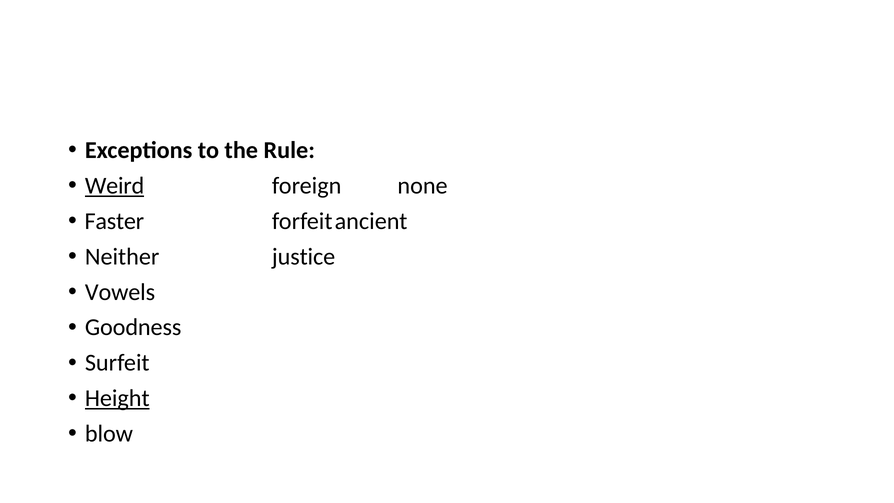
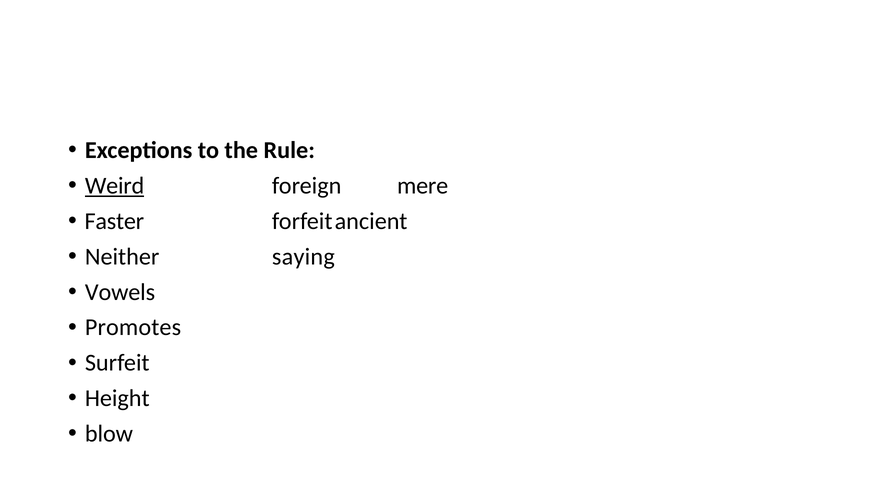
none: none -> mere (423, 186)
justice: justice -> saying (303, 256)
Goodness: Goodness -> Promotes (133, 327)
Height underline: present -> none (117, 398)
